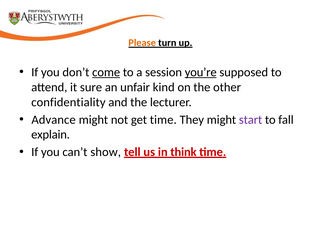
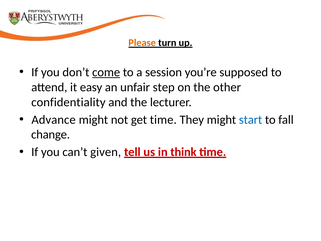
you’re underline: present -> none (201, 72)
sure: sure -> easy (91, 87)
kind: kind -> step (164, 87)
start colour: purple -> blue (251, 120)
explain: explain -> change (51, 134)
show: show -> given (106, 152)
